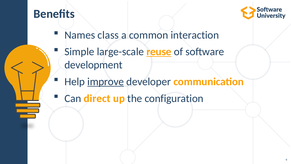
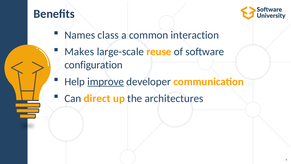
Simple: Simple -> Makes (79, 52)
reuse underline: present -> none (159, 52)
development: development -> configuration (94, 65)
configuration: configuration -> architectures (174, 98)
